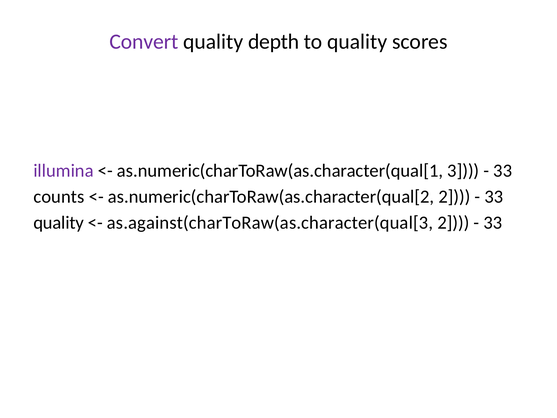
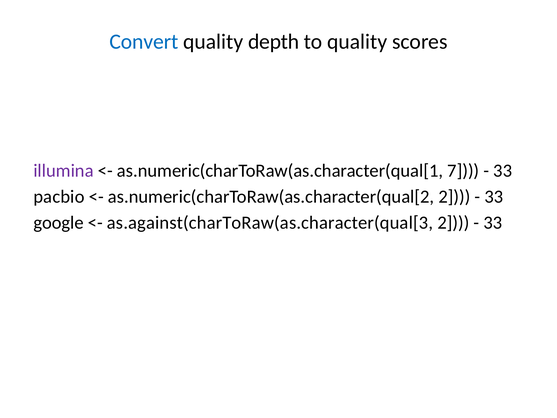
Convert colour: purple -> blue (144, 42)
3: 3 -> 7 (463, 171)
counts: counts -> pacbio (59, 197)
quality: quality -> google (59, 223)
